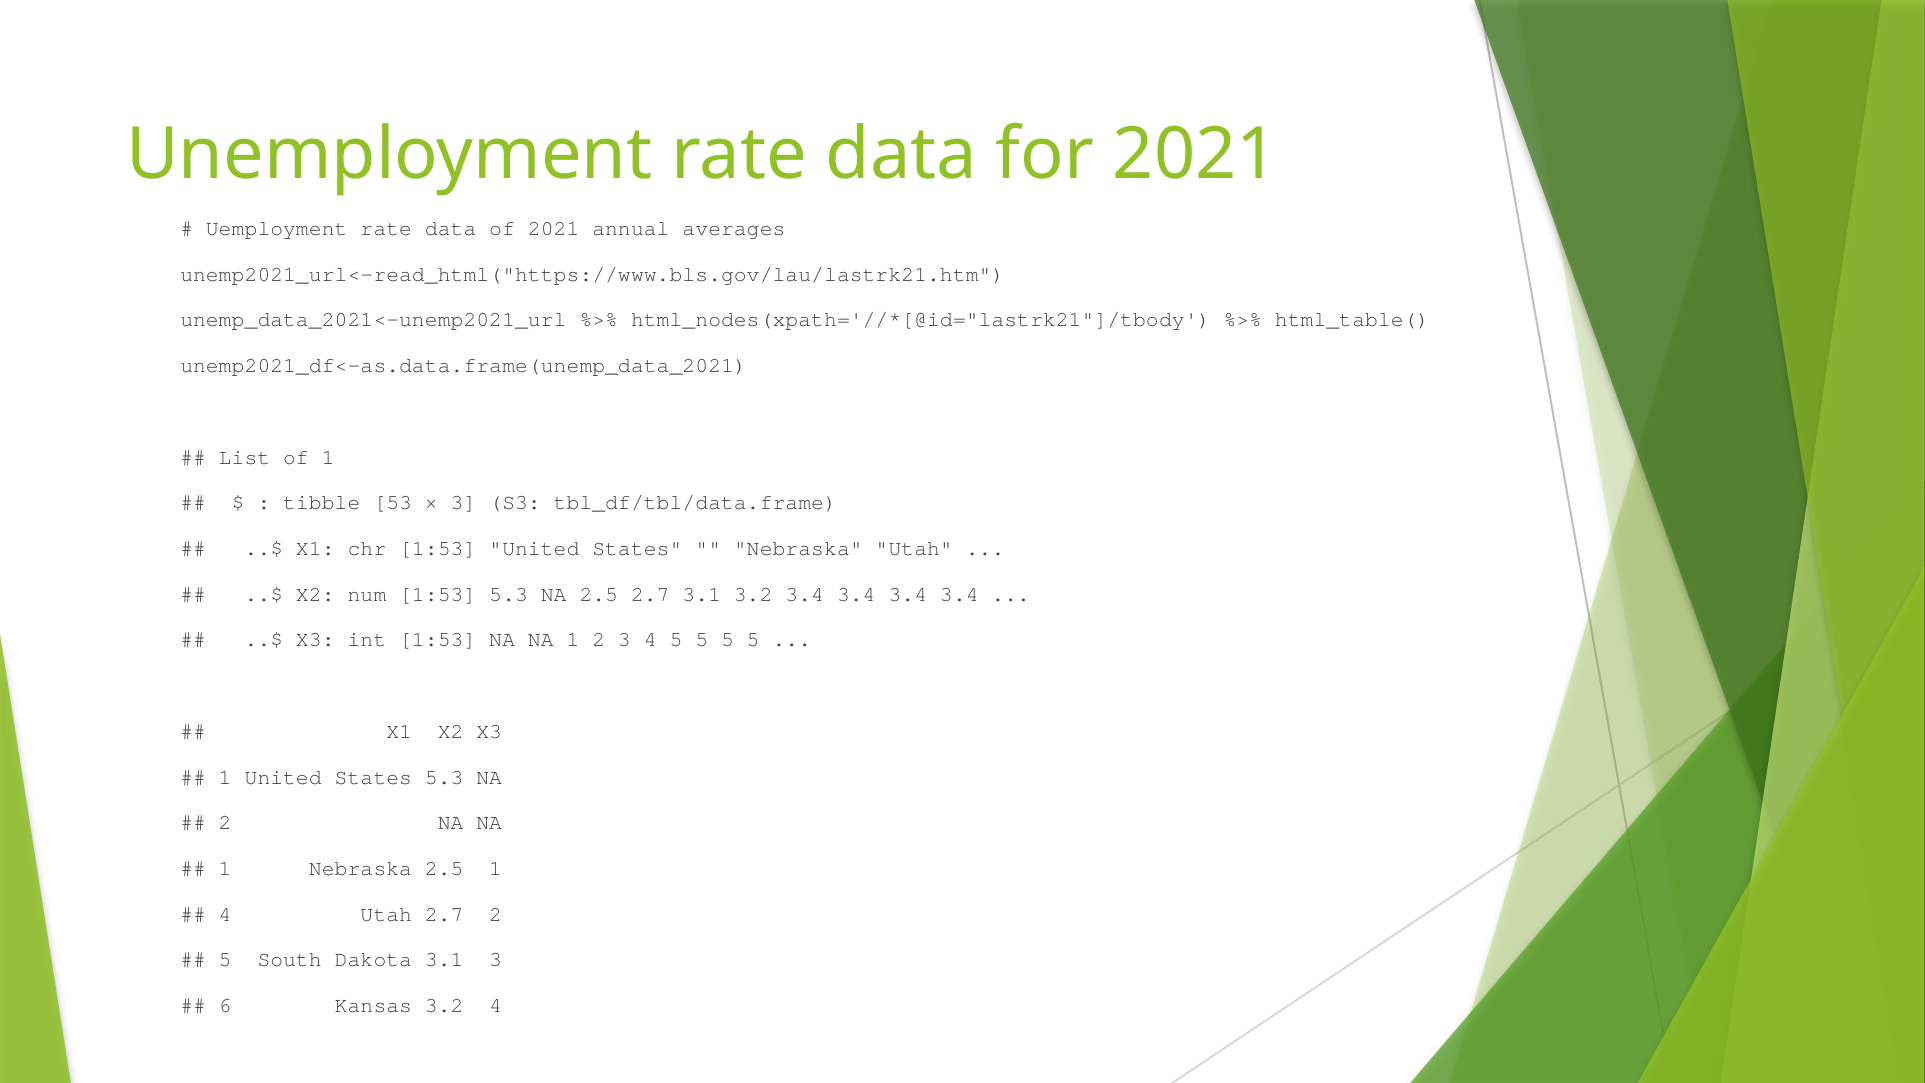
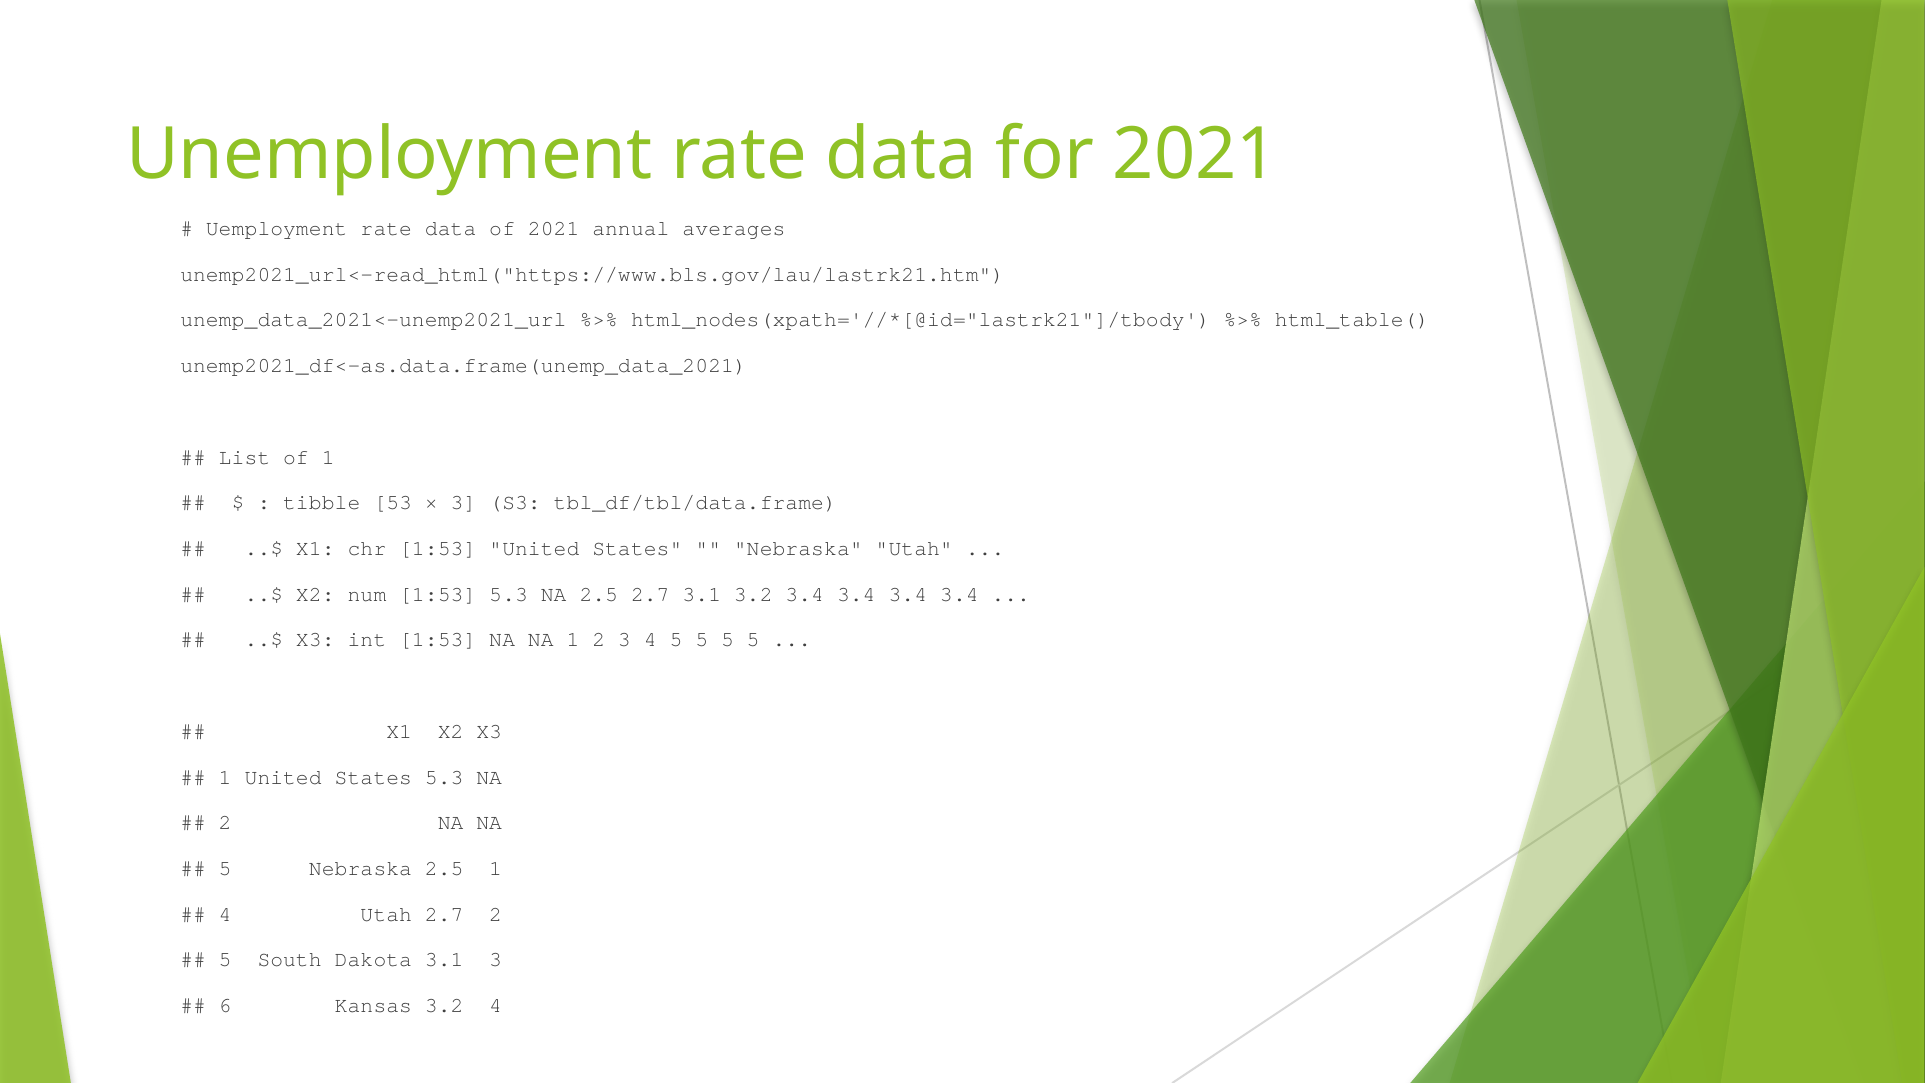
1: 1 -> 5 (225, 868)
